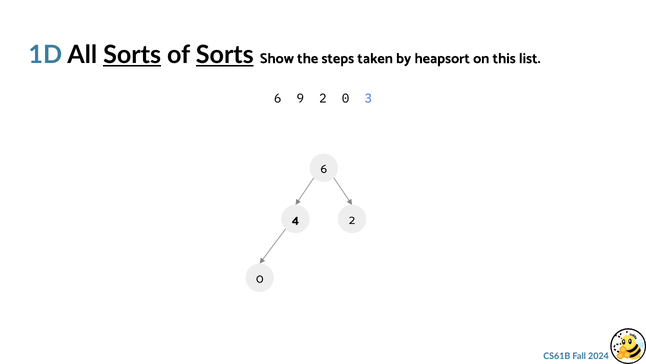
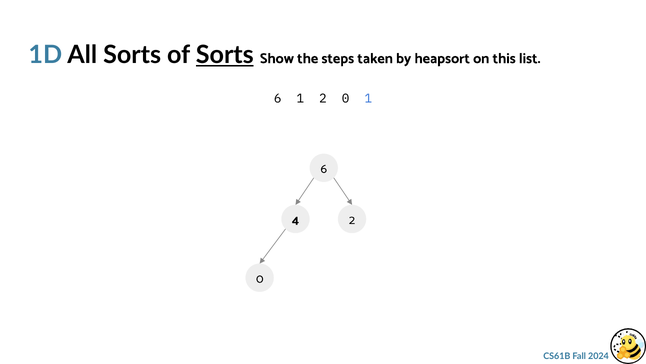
Sorts underline: present -> none (132, 55)
6 9: 9 -> 1 (300, 99)
0 3: 3 -> 1 (368, 99)
